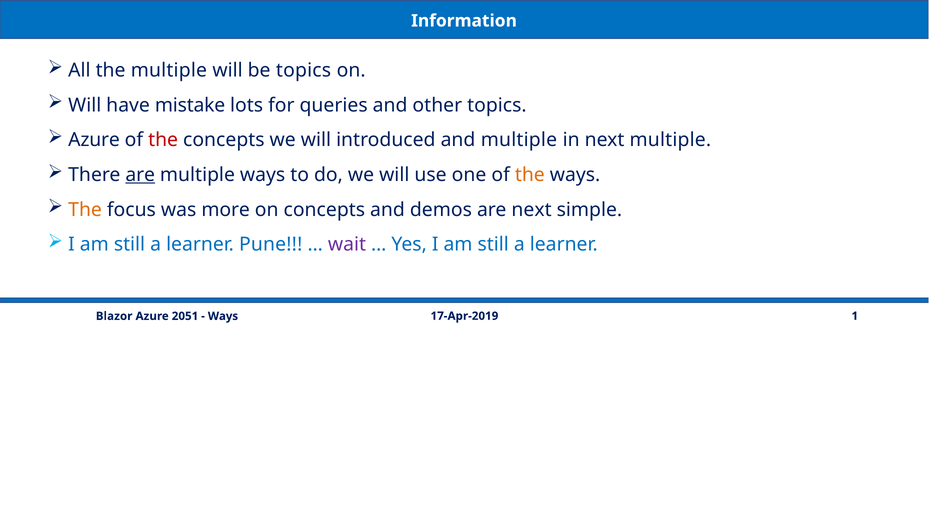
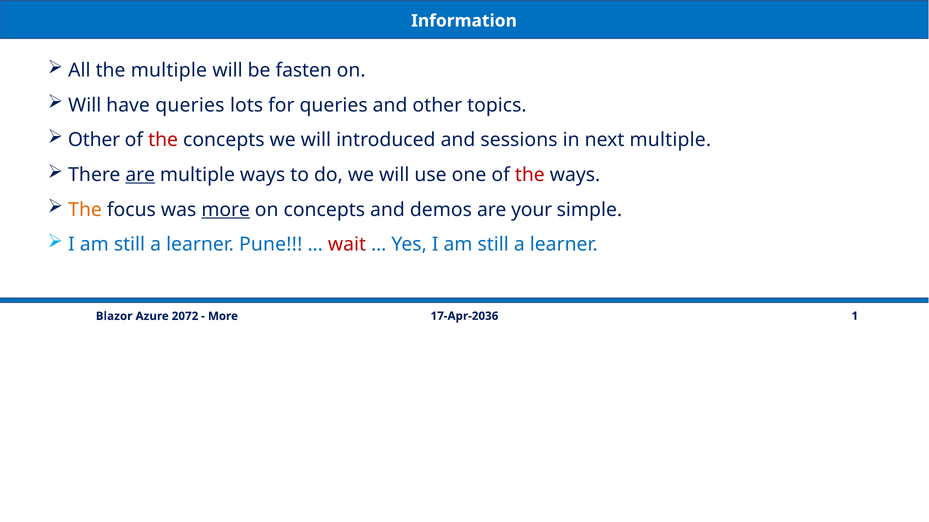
be topics: topics -> fasten (304, 70)
have mistake: mistake -> queries (190, 105)
Azure: Azure -> Other (94, 140)
and multiple: multiple -> sessions (519, 140)
the colour: orange -> red (530, 175)
more underline: none -> present (226, 210)
are next: next -> your (532, 210)
wait colour: purple -> red (347, 245)
17-Apr-2019: 17-Apr-2019 -> 17-Apr-2036 (464, 316)
2051: 2051 -> 2072 (185, 316)
Ways: Ways -> More (223, 316)
